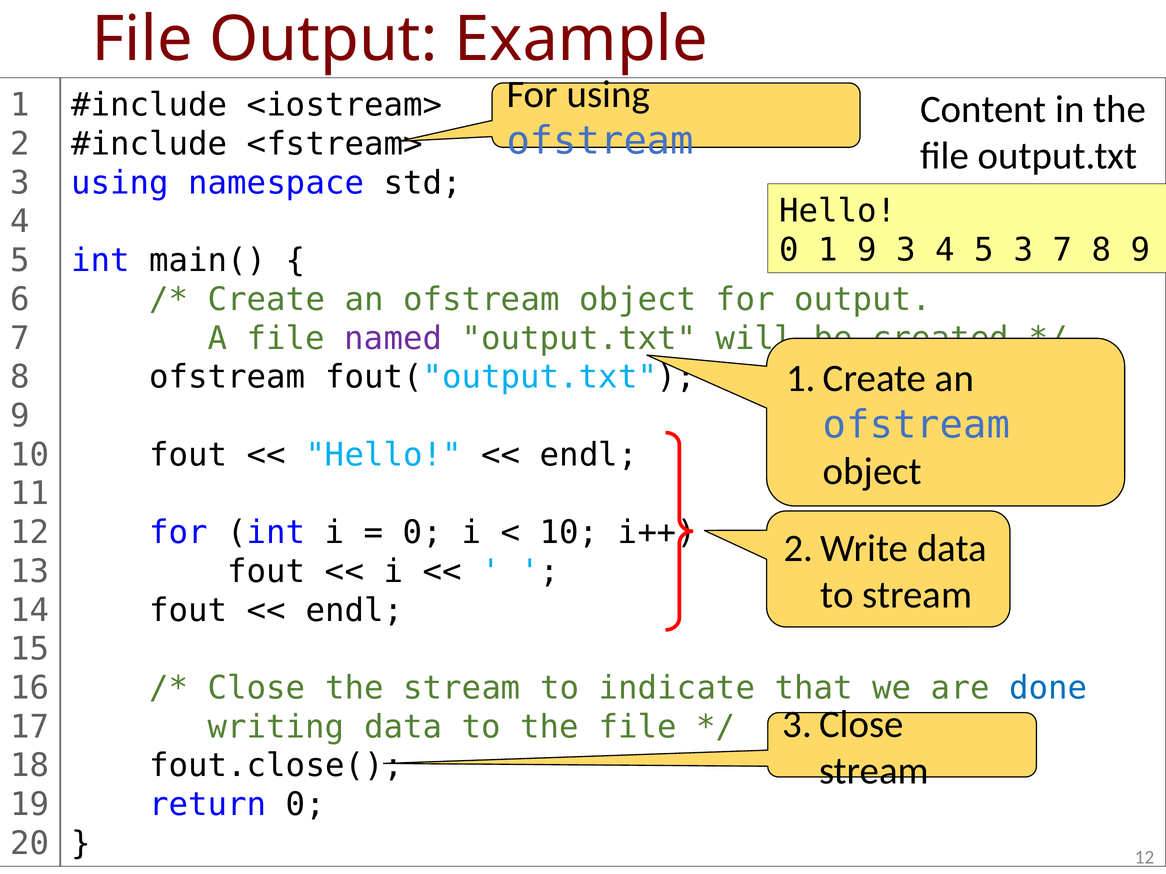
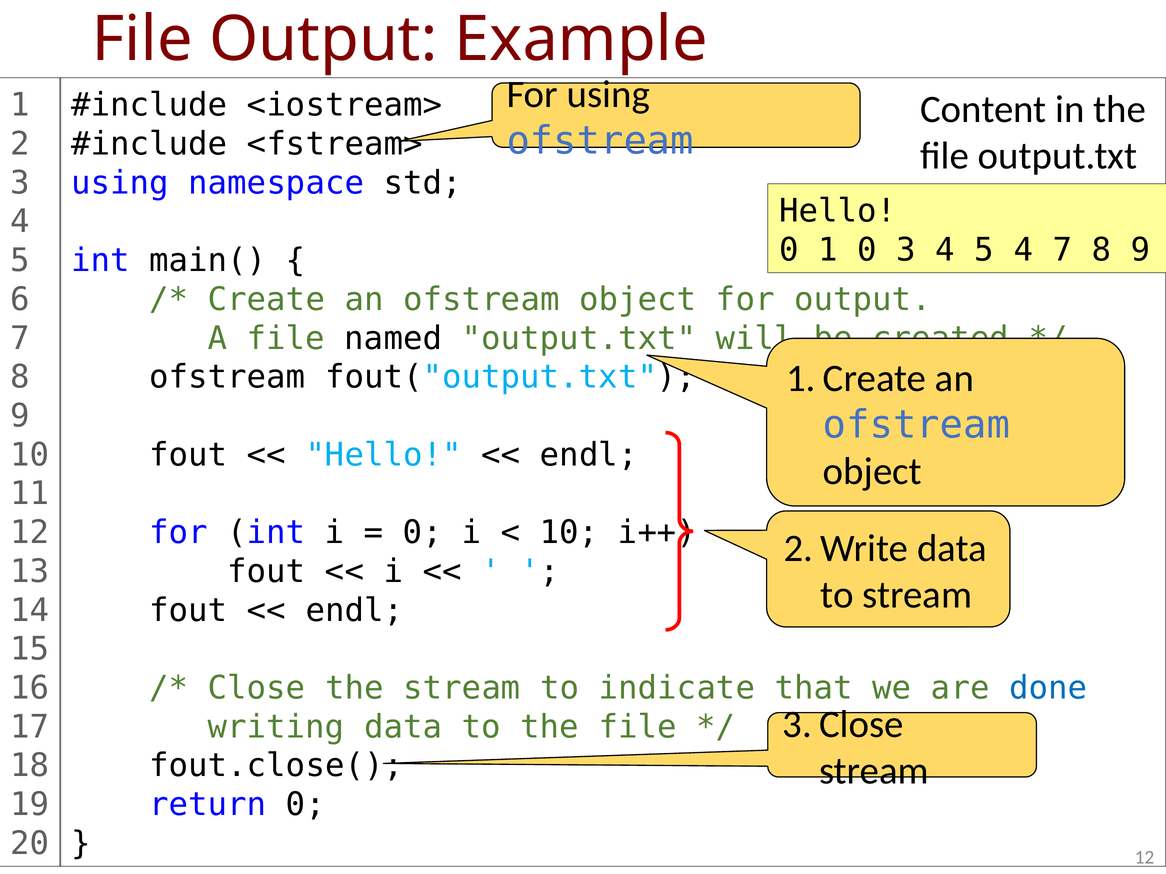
1 9: 9 -> 0 (867, 250)
5 3: 3 -> 4 (1023, 250)
named colour: purple -> black (393, 339)
